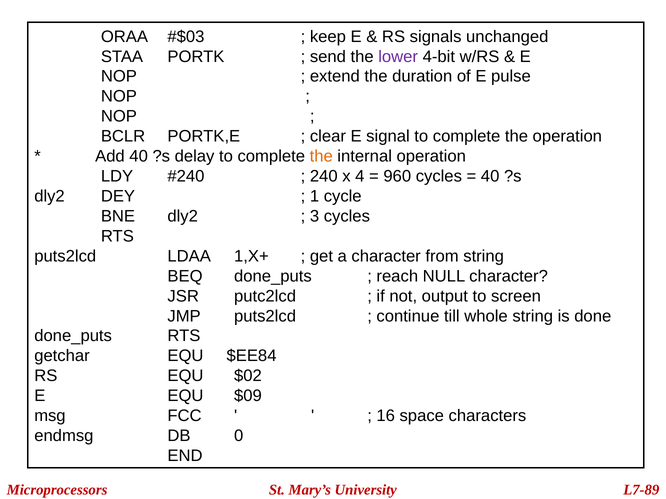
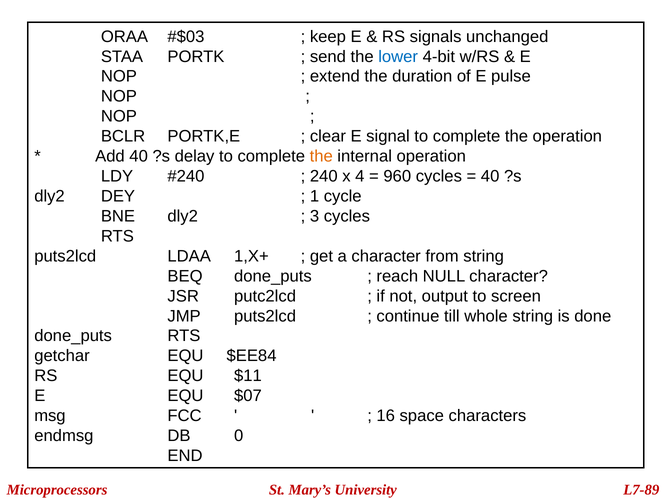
lower colour: purple -> blue (398, 57)
$02: $02 -> $11 (248, 376)
$09: $09 -> $07 (248, 396)
